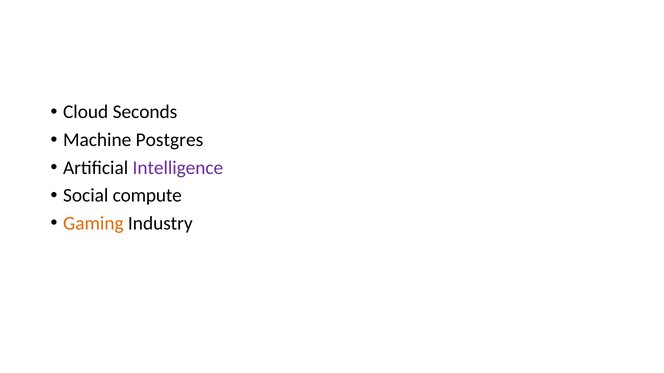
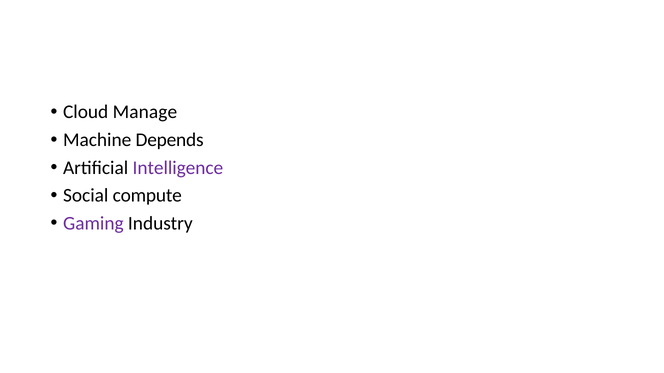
Seconds: Seconds -> Manage (145, 112)
Postgres: Postgres -> Depends (170, 140)
Gaming colour: orange -> purple (93, 224)
